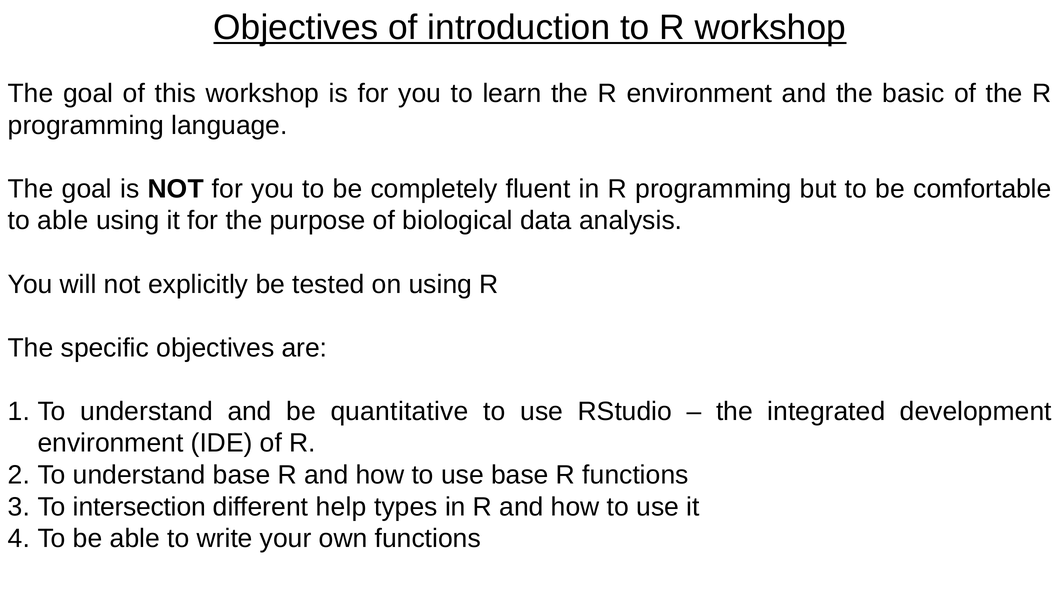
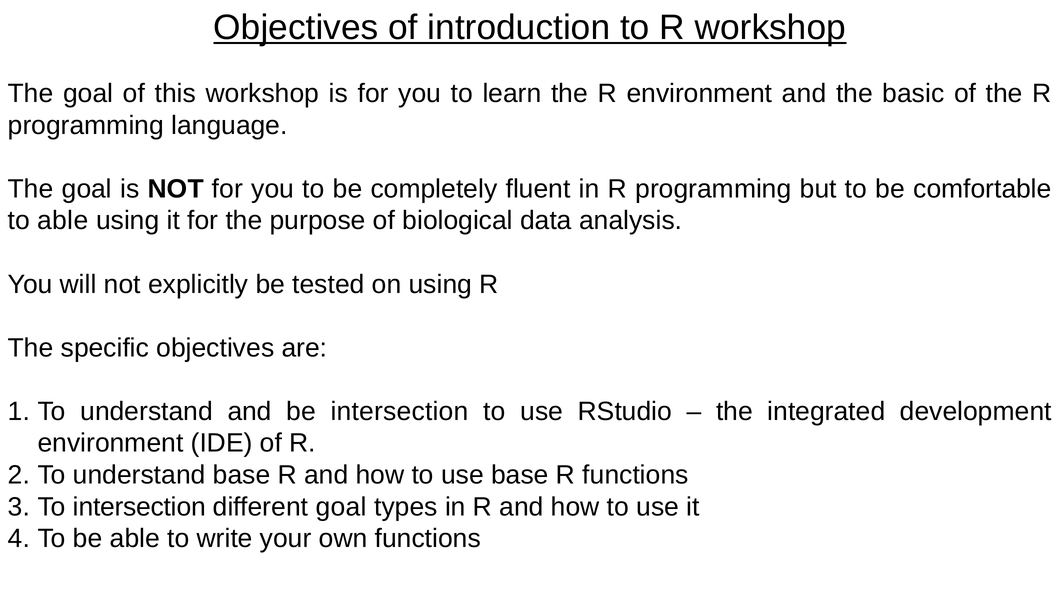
be quantitative: quantitative -> intersection (400, 412)
different help: help -> goal (341, 507)
